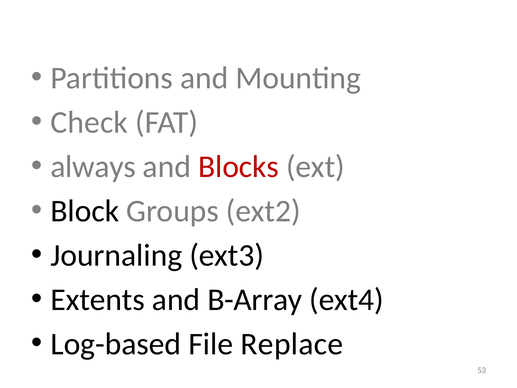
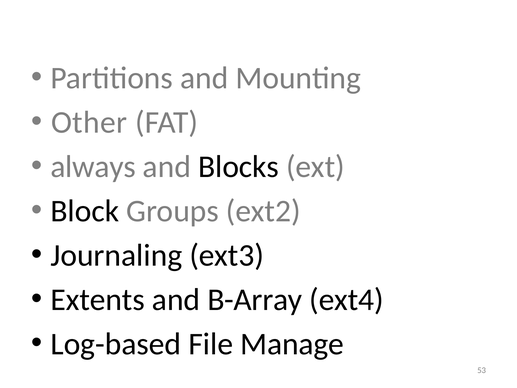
Check: Check -> Other (89, 122)
Blocks colour: red -> black (238, 167)
Replace: Replace -> Manage (292, 344)
